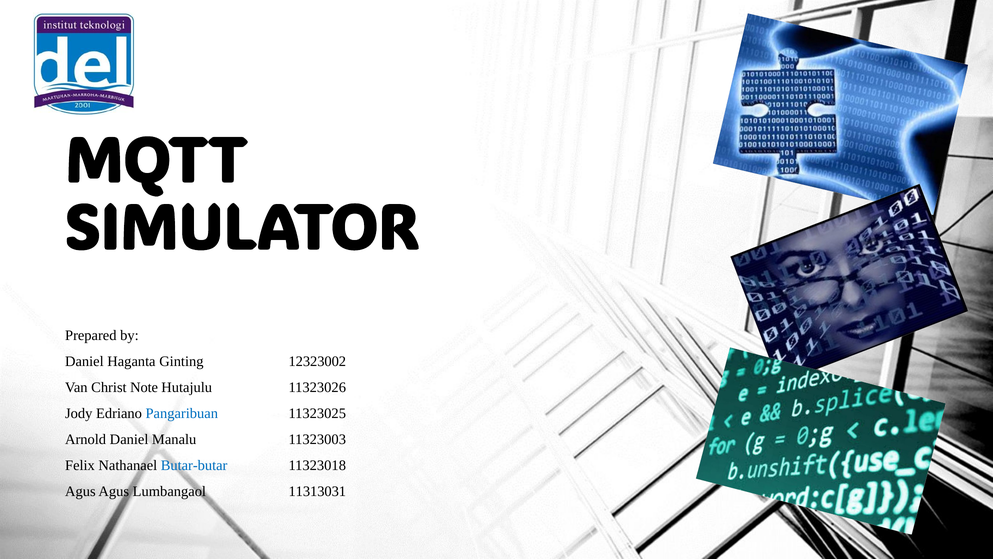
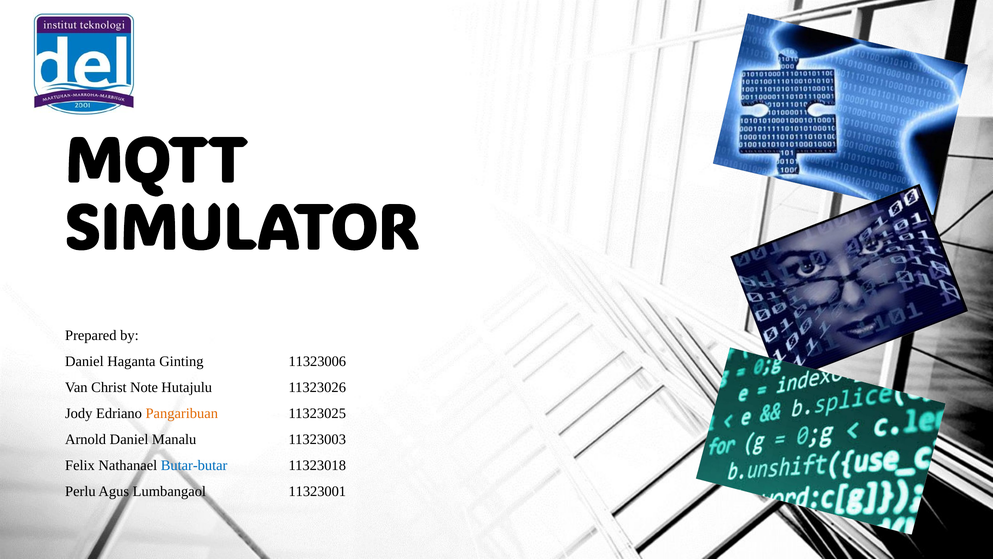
12323002: 12323002 -> 11323006 (317, 361)
Pangaribuan colour: blue -> orange (182, 413)
Agus: Agus -> Perlu (80, 491)
11313031: 11313031 -> 11323001 (317, 491)
